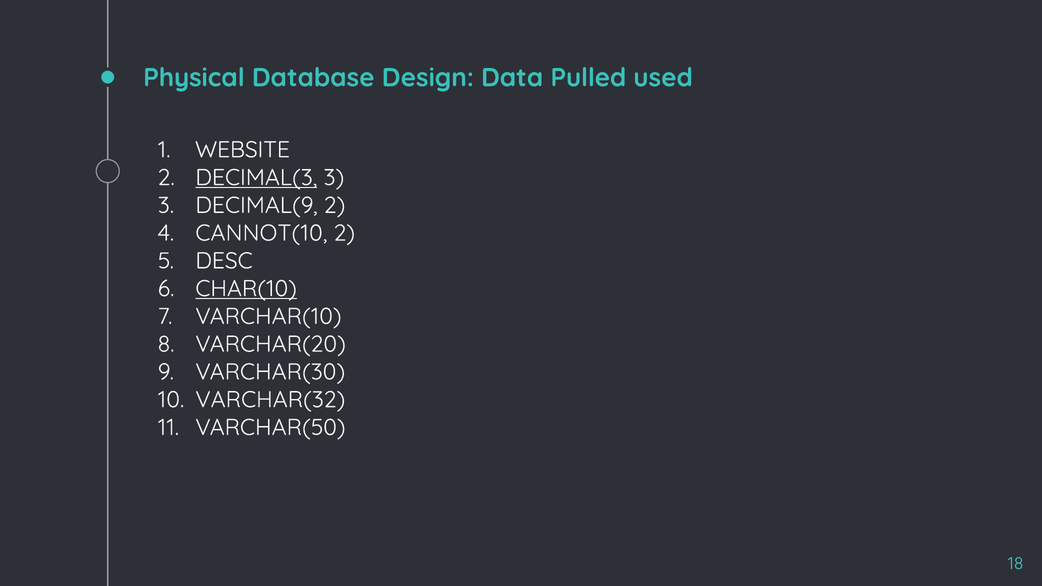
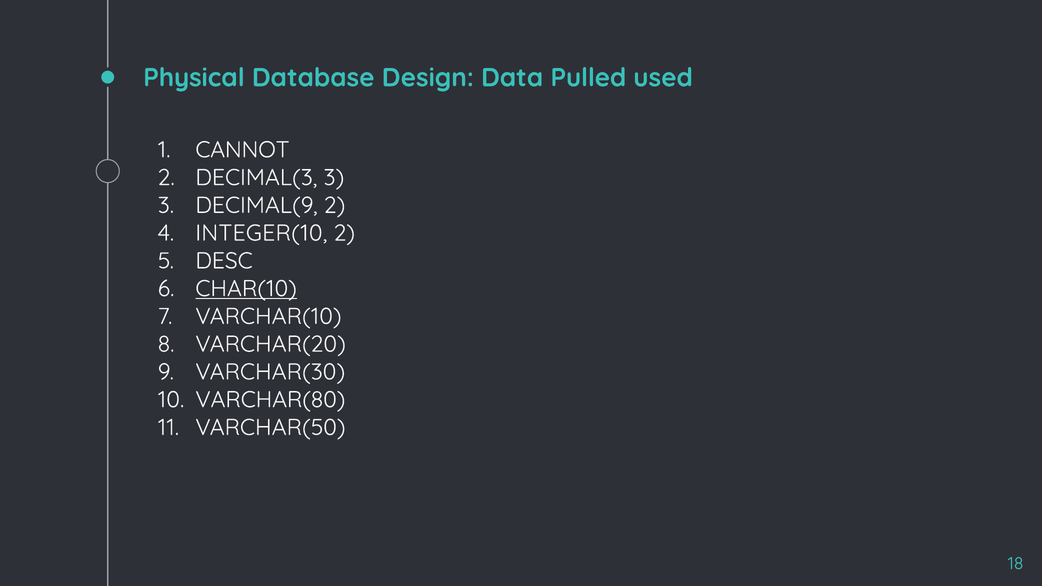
WEBSITE: WEBSITE -> CANNOT (242, 150)
DECIMAL(3 underline: present -> none (256, 178)
CANNOT(10: CANNOT(10 -> INTEGER(10 (261, 233)
VARCHAR(32: VARCHAR(32 -> VARCHAR(80 (270, 400)
